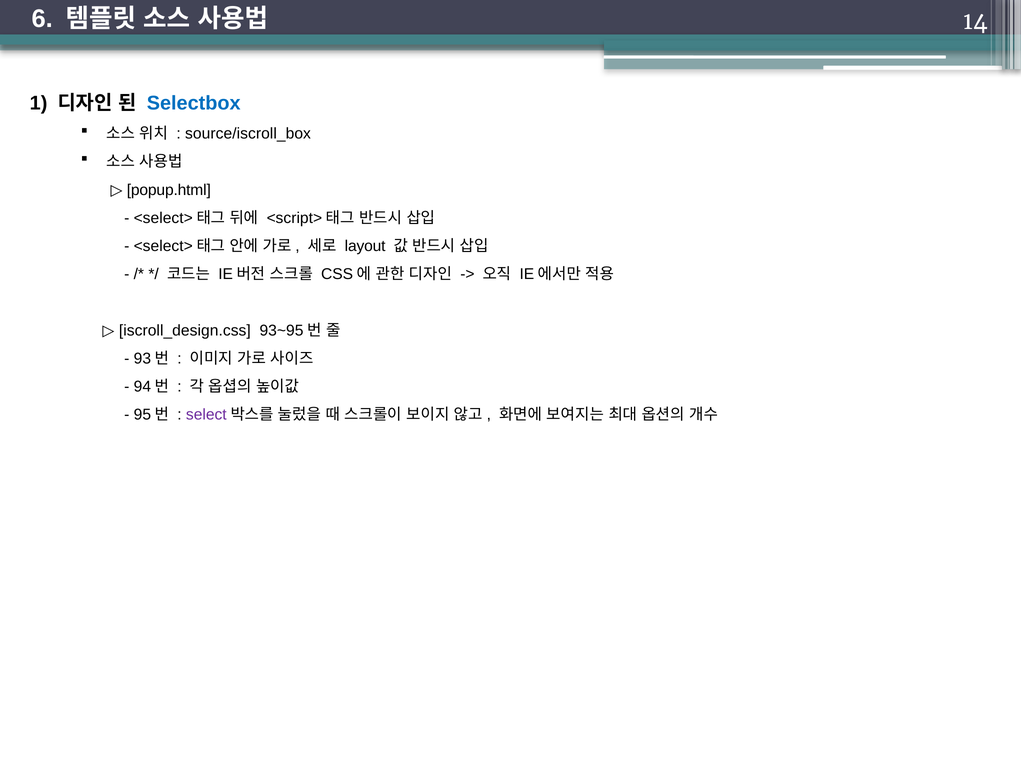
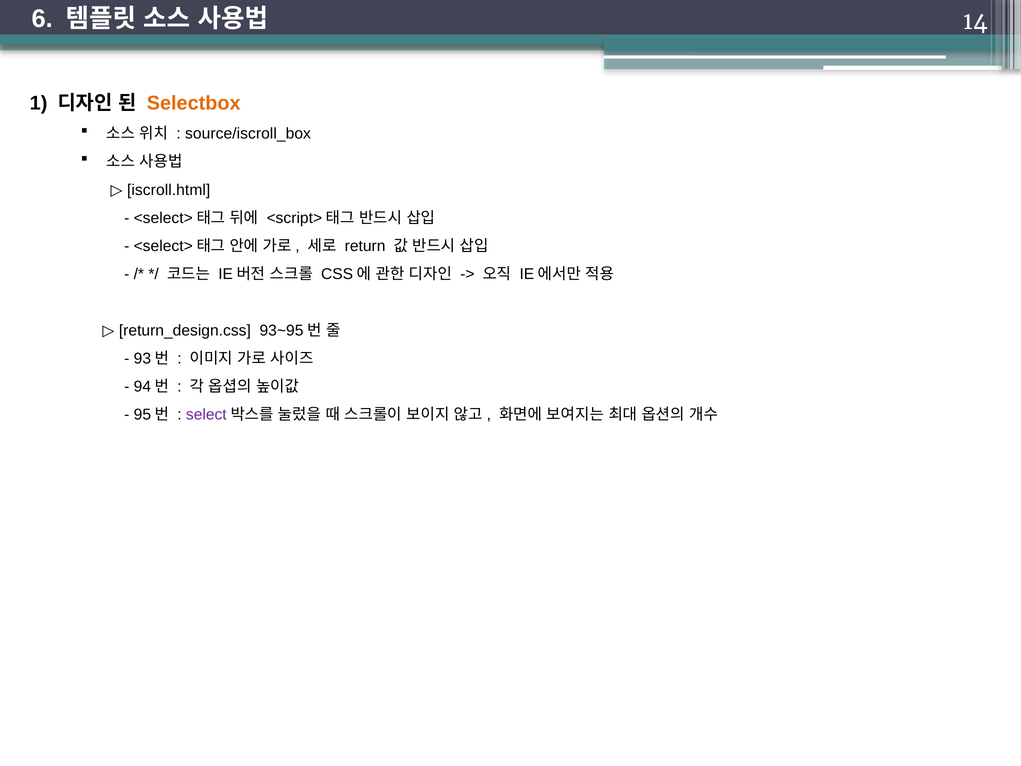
Selectbox colour: blue -> orange (194, 103)
popup.html: popup.html -> iscroll.html (169, 190)
layout: layout -> return (365, 246)
iscroll_design.css: iscroll_design.css -> return_design.css (185, 330)
